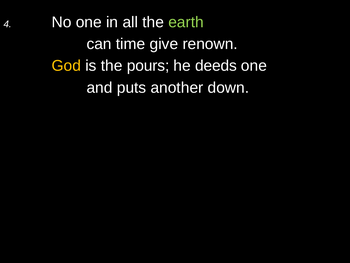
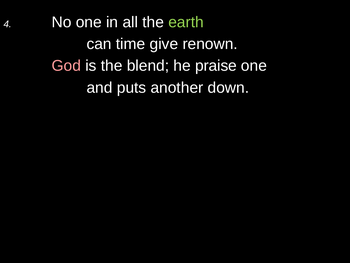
God colour: yellow -> pink (66, 66)
pours: pours -> blend (148, 66)
deeds: deeds -> praise (216, 66)
